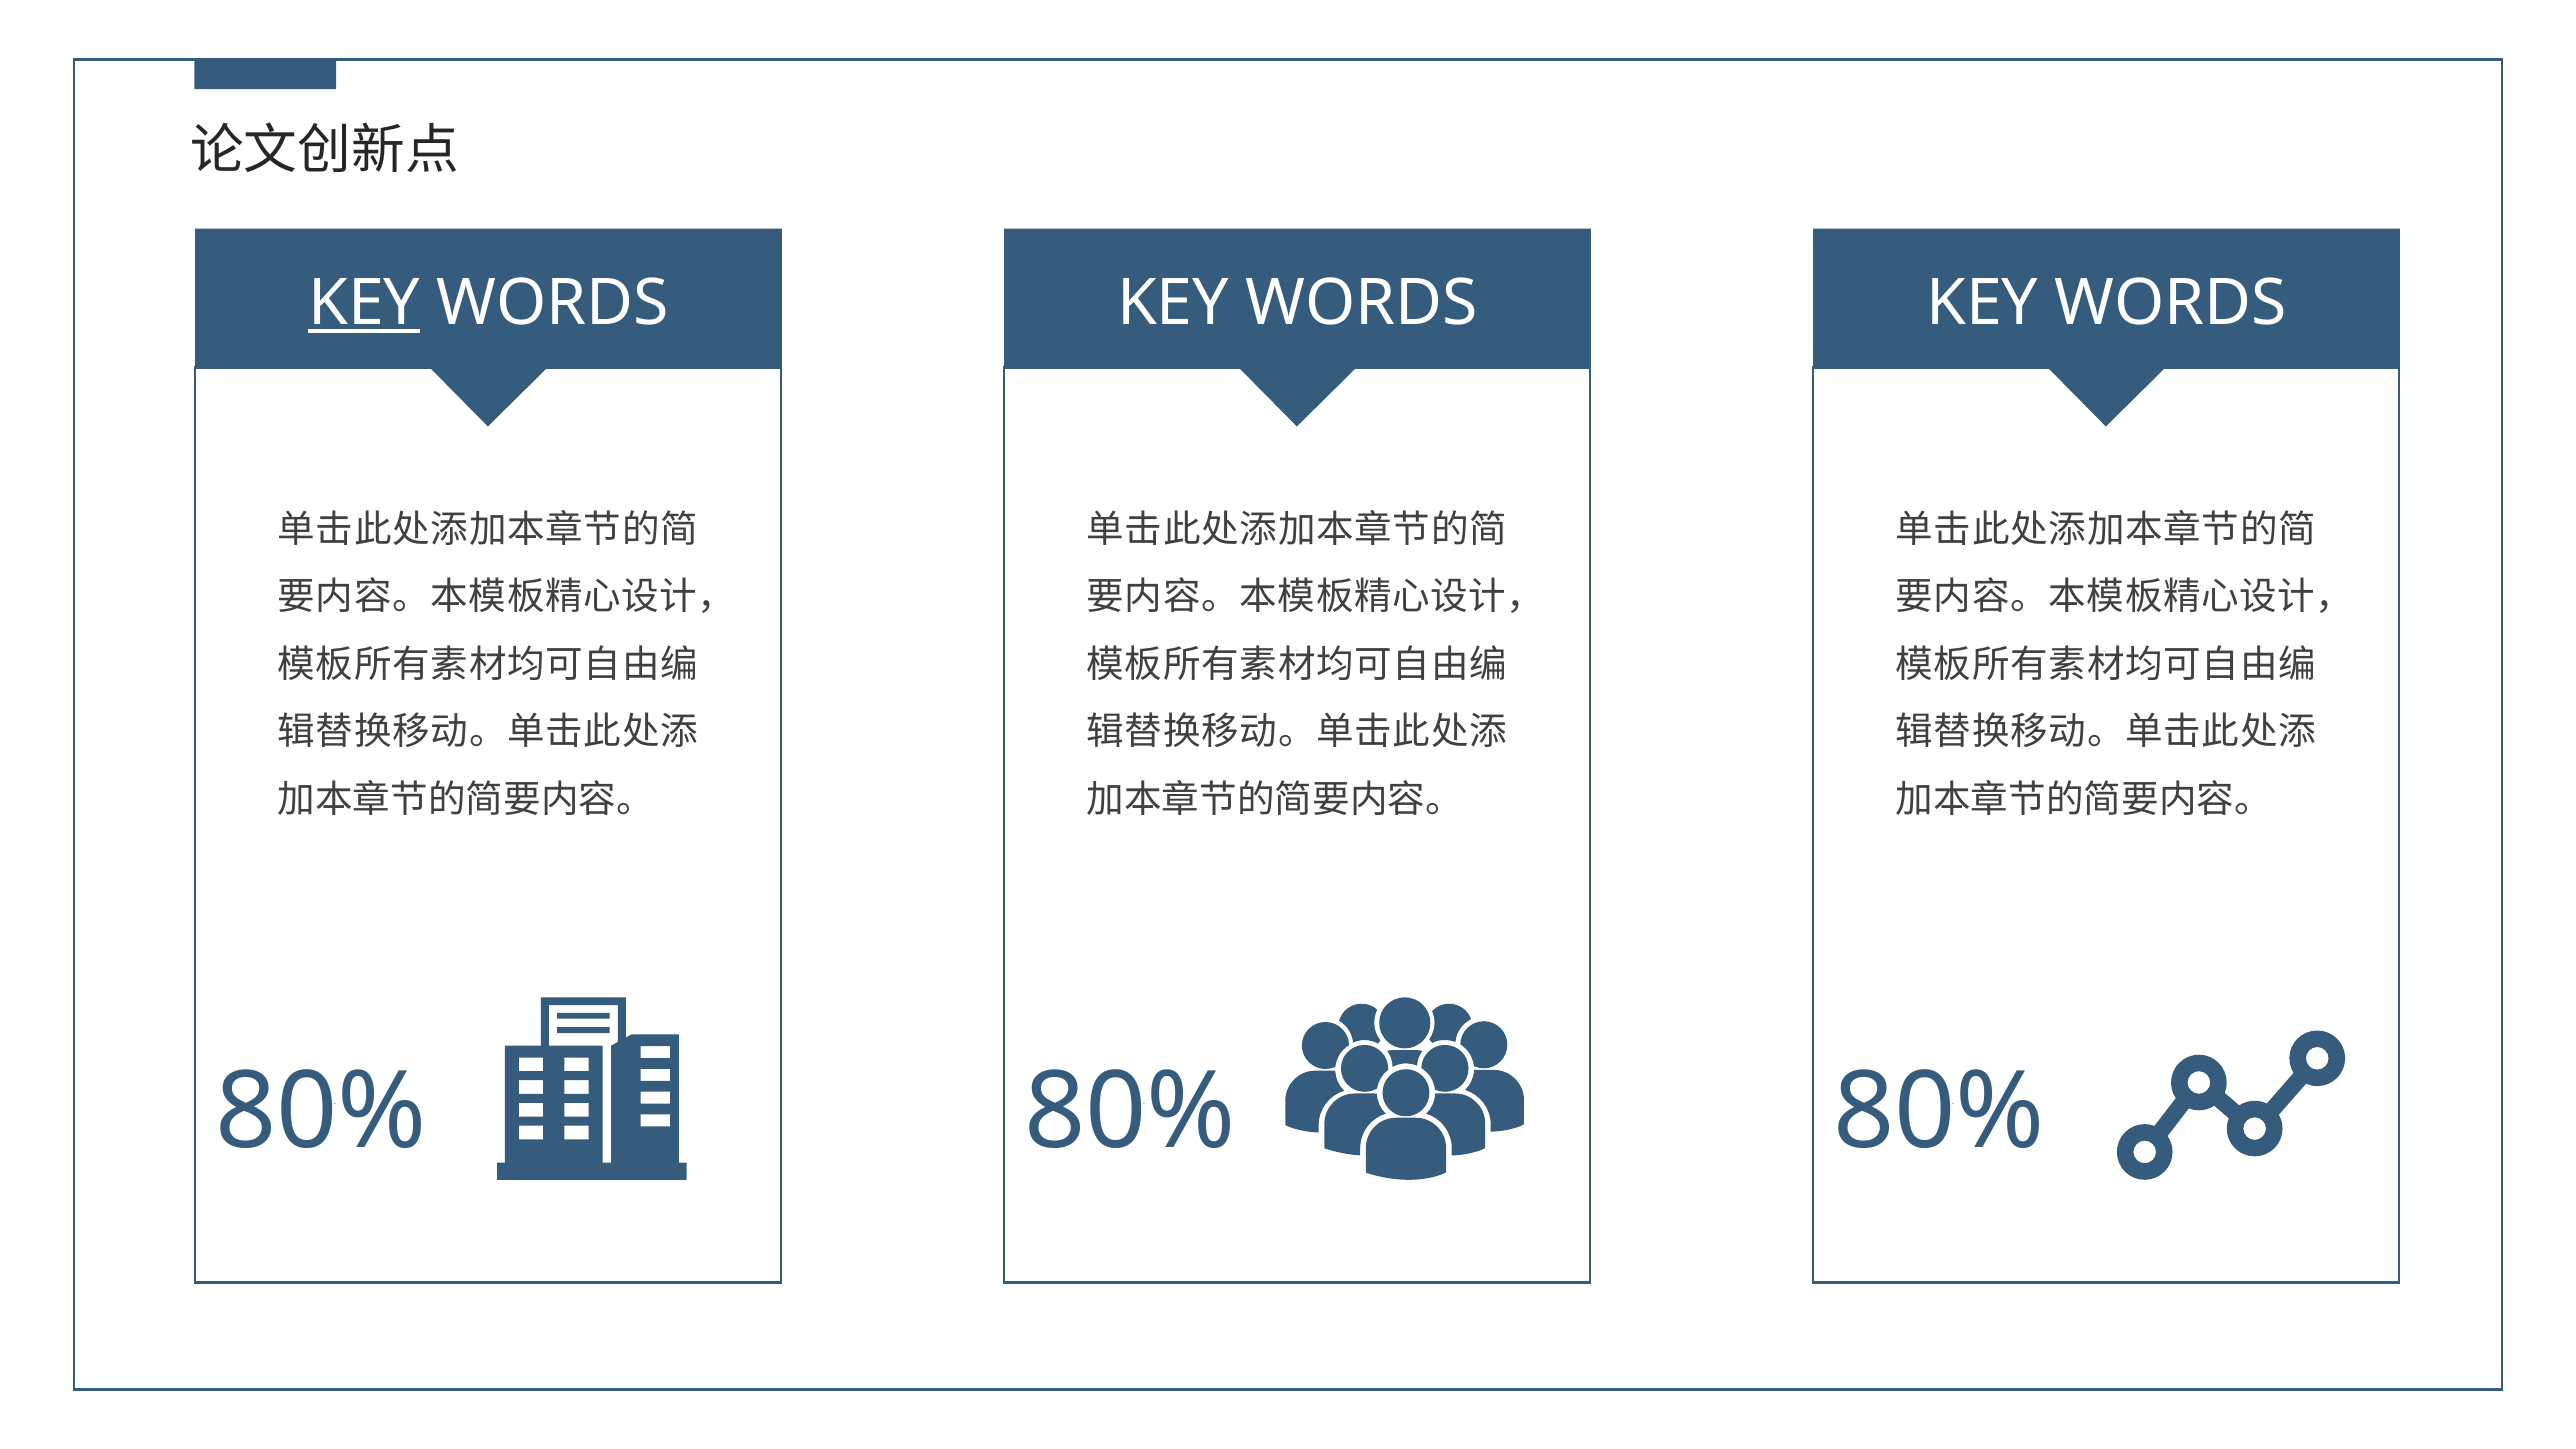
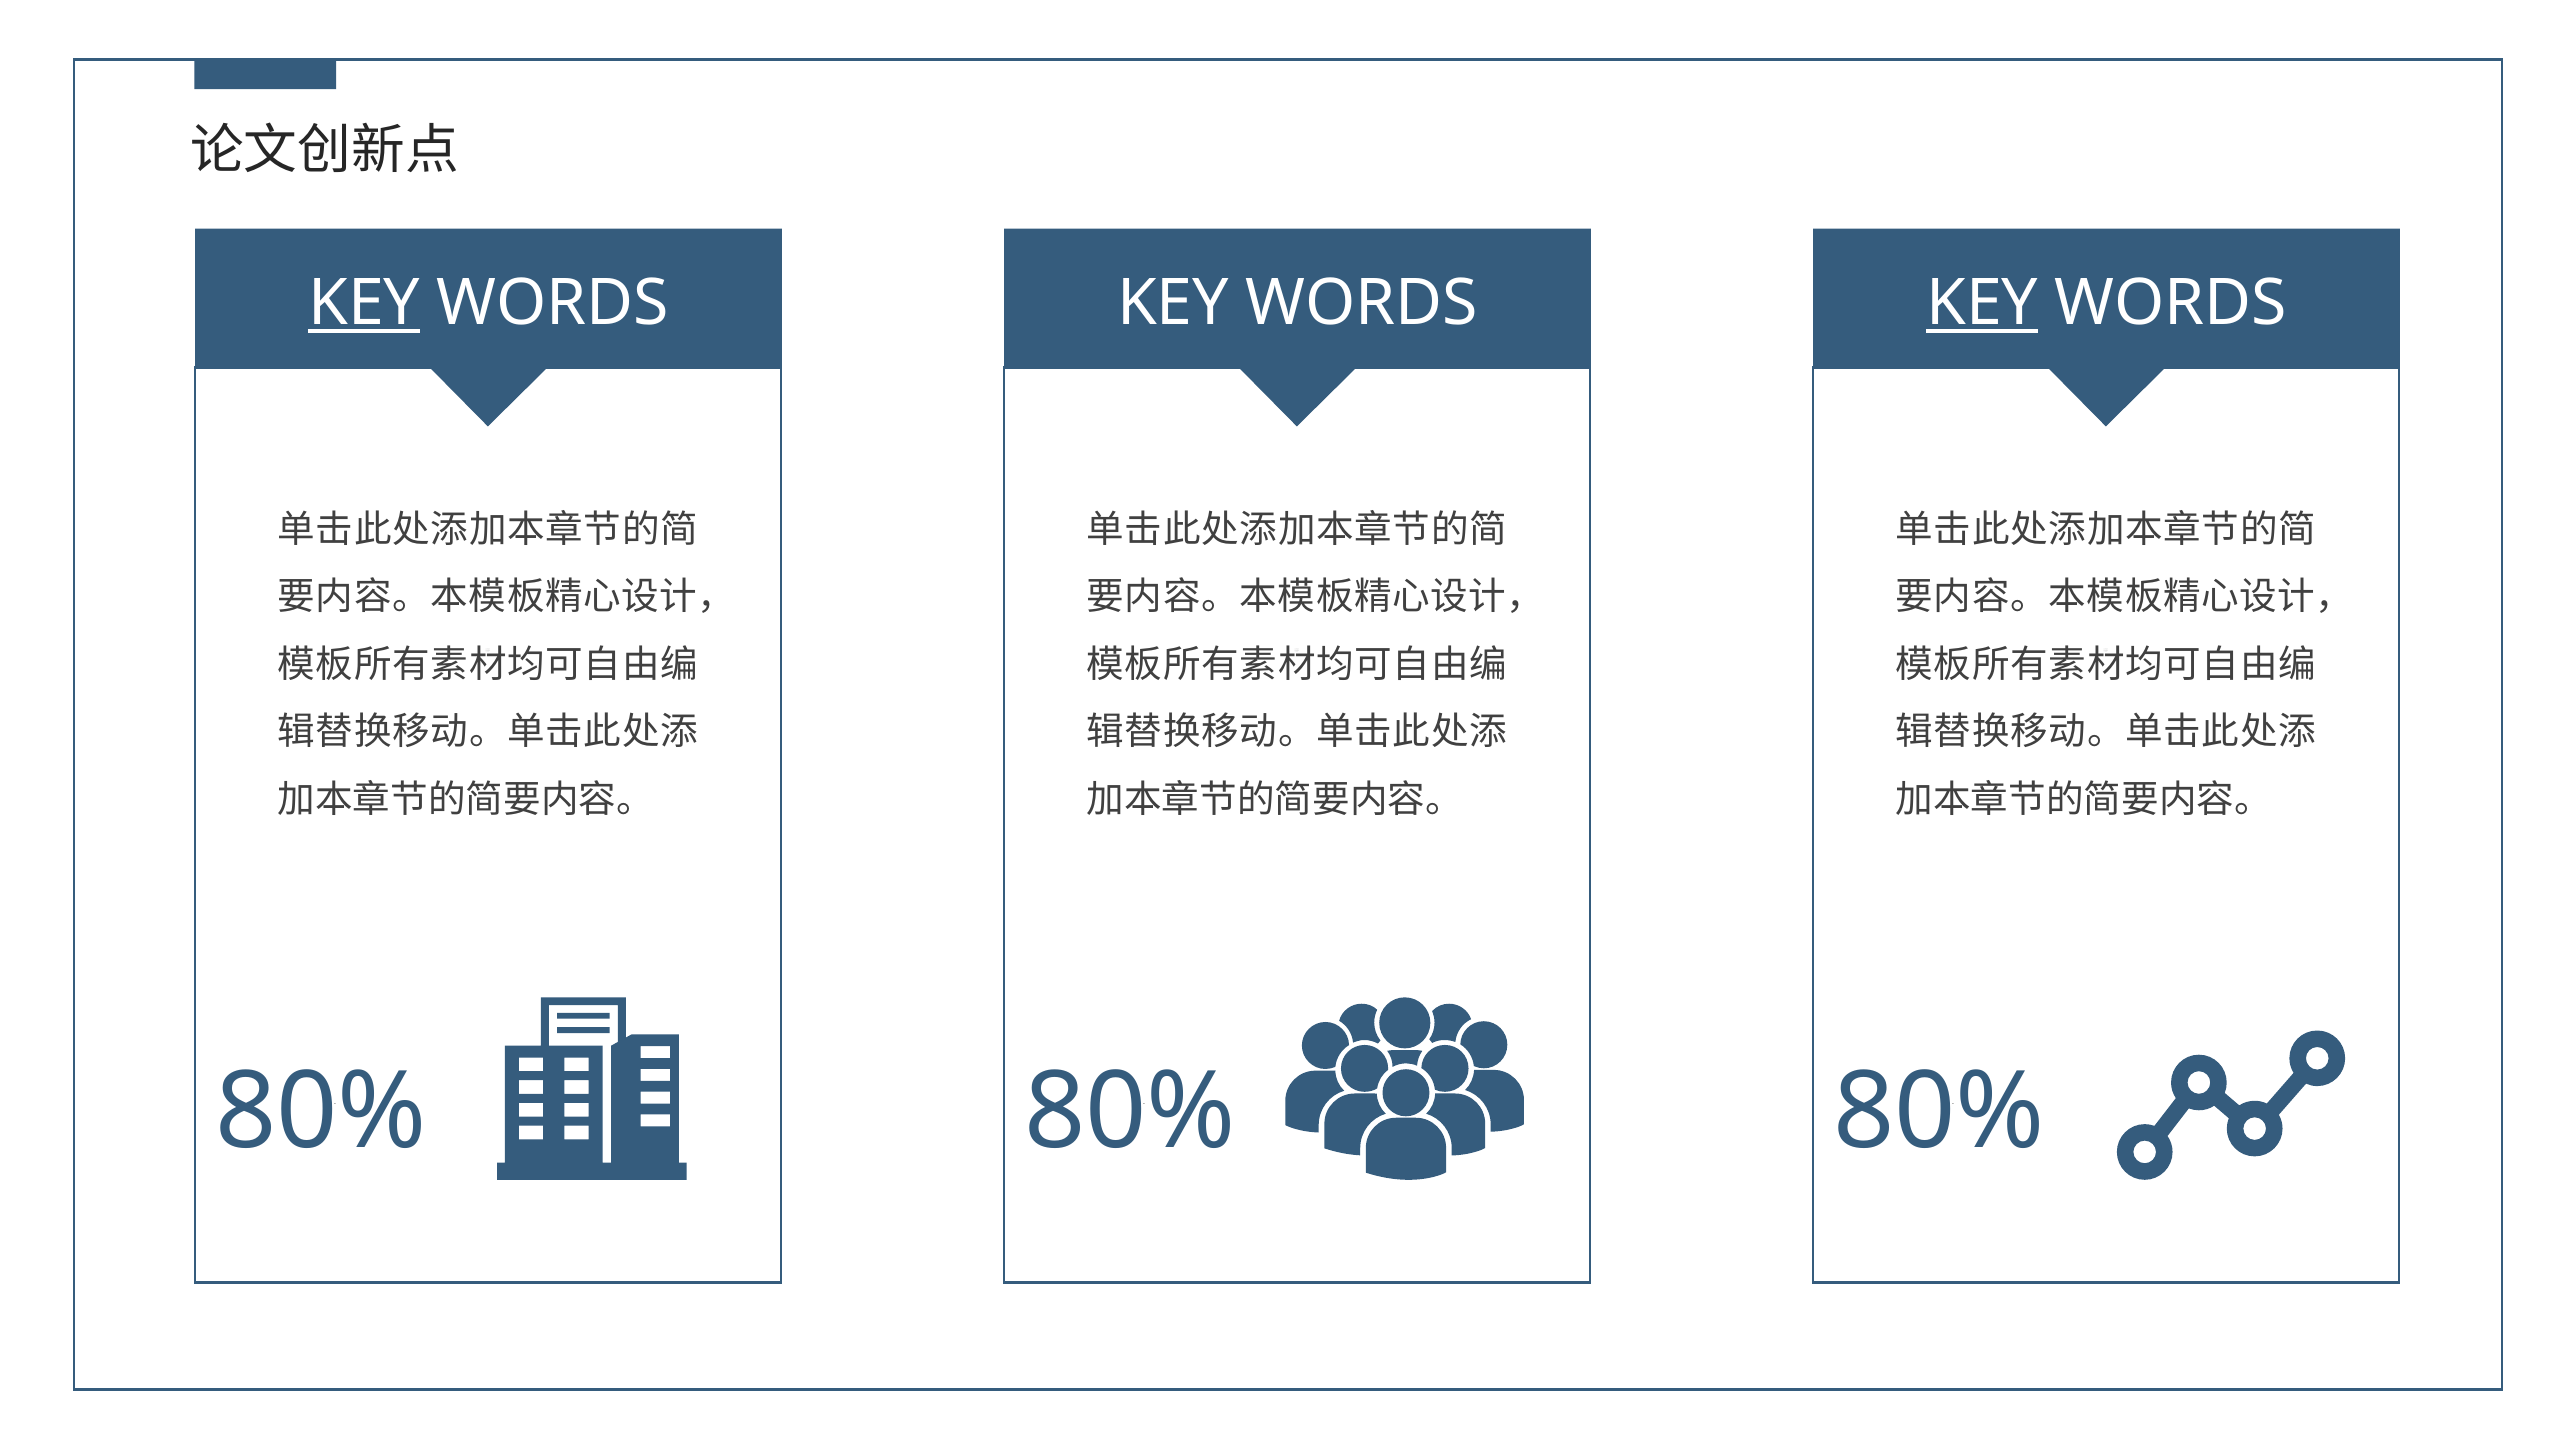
KEY underline: none -> present (1982, 303)
